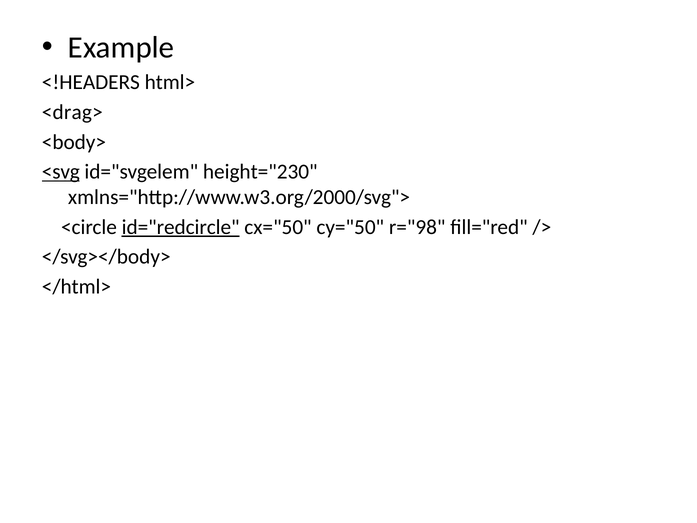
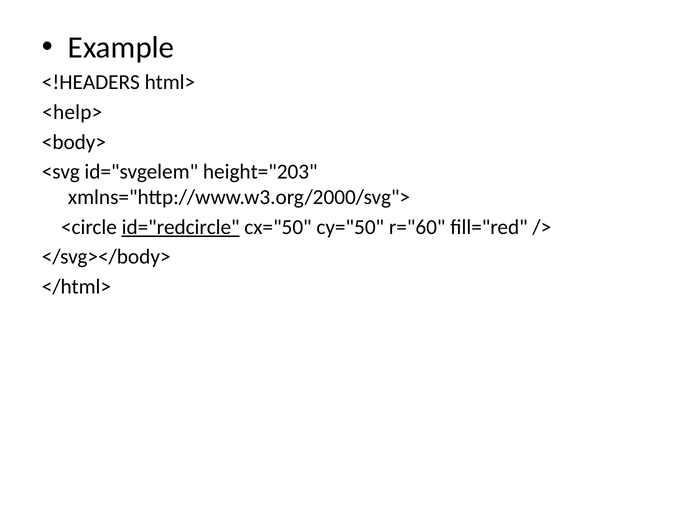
<drag>: <drag> -> <help> (72, 112)
<svg underline: present -> none (61, 172)
height="230: height="230 -> height="203 (260, 172)
r="98: r="98 -> r="60 (417, 227)
